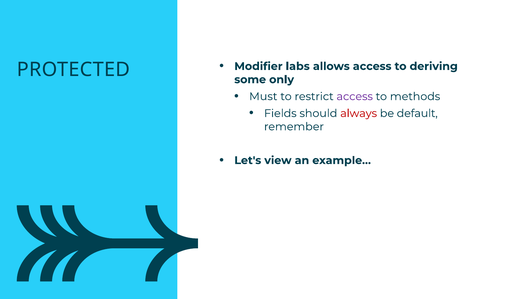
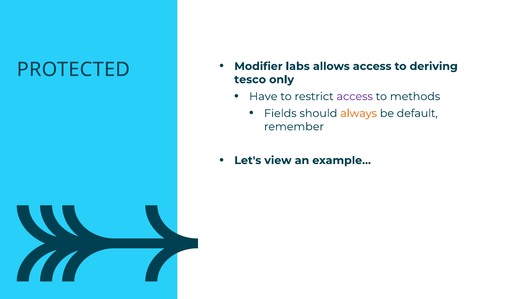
some: some -> tesco (250, 79)
Must: Must -> Have (263, 96)
always colour: red -> orange (359, 113)
